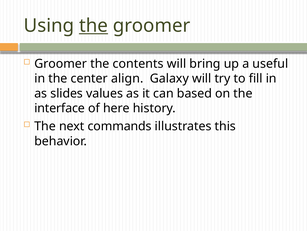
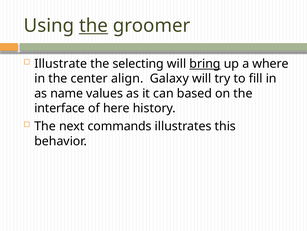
Groomer: Groomer -> Illustrate (61, 64)
contents: contents -> selecting (138, 64)
bring underline: none -> present (205, 64)
useful: useful -> where (270, 64)
slides: slides -> name (67, 93)
